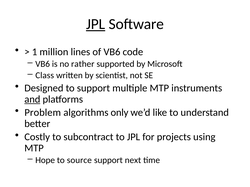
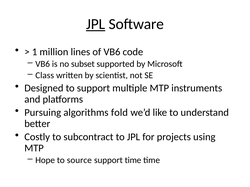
rather: rather -> subset (83, 64)
and underline: present -> none (32, 99)
Problem: Problem -> Pursuing (43, 113)
only: only -> fold (119, 113)
support next: next -> time (133, 161)
